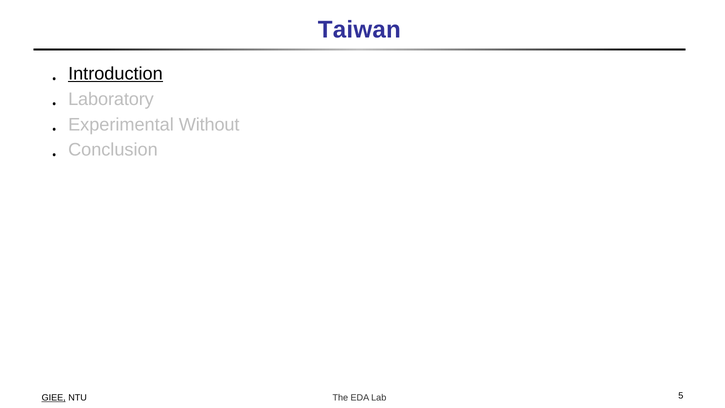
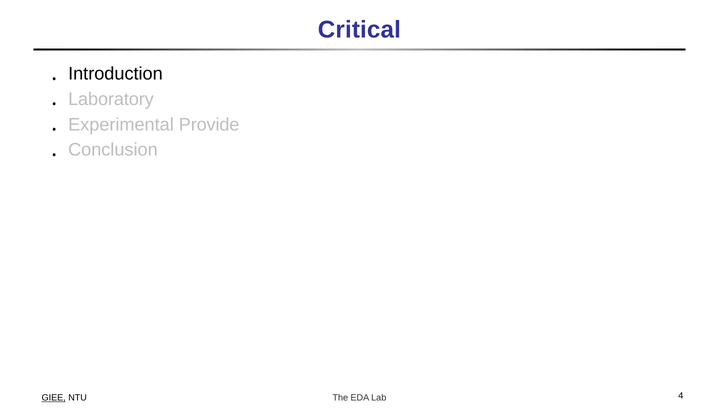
Taiwan: Taiwan -> Critical (359, 30)
Introduction underline: present -> none (115, 74)
Without: Without -> Provide (209, 125)
5: 5 -> 4 (681, 396)
